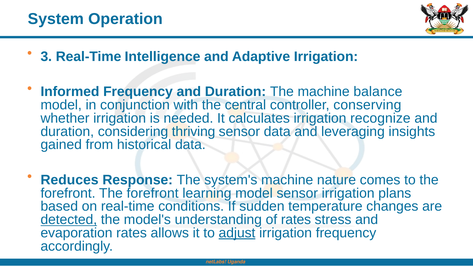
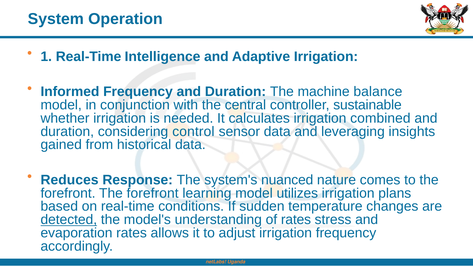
3: 3 -> 1 (46, 57)
conserving: conserving -> sustainable (368, 105)
recognize: recognize -> combined (380, 118)
thriving: thriving -> control (193, 132)
system's machine: machine -> nuanced (287, 180)
model sensor: sensor -> utilizes (297, 193)
adjust underline: present -> none (237, 233)
